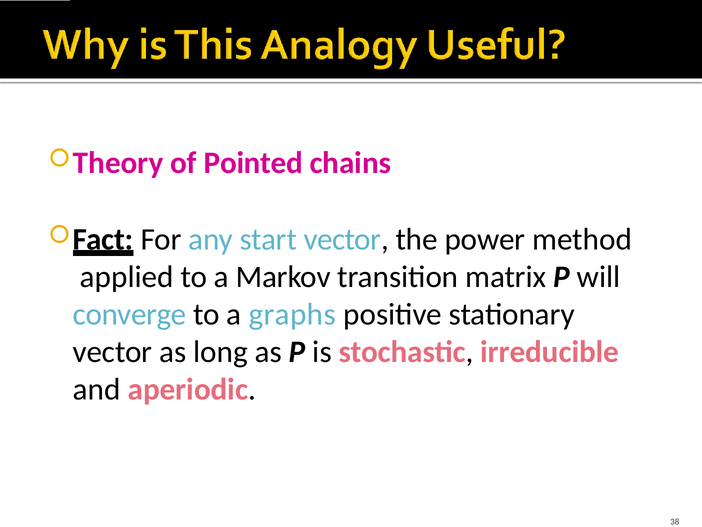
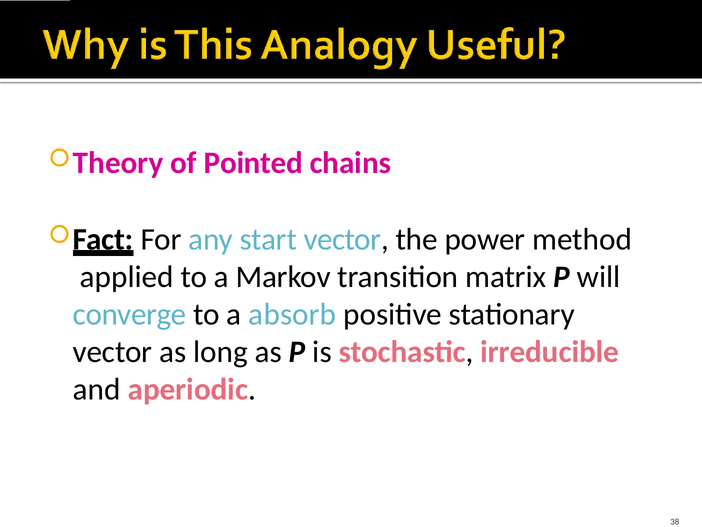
graphs: graphs -> absorb (292, 314)
